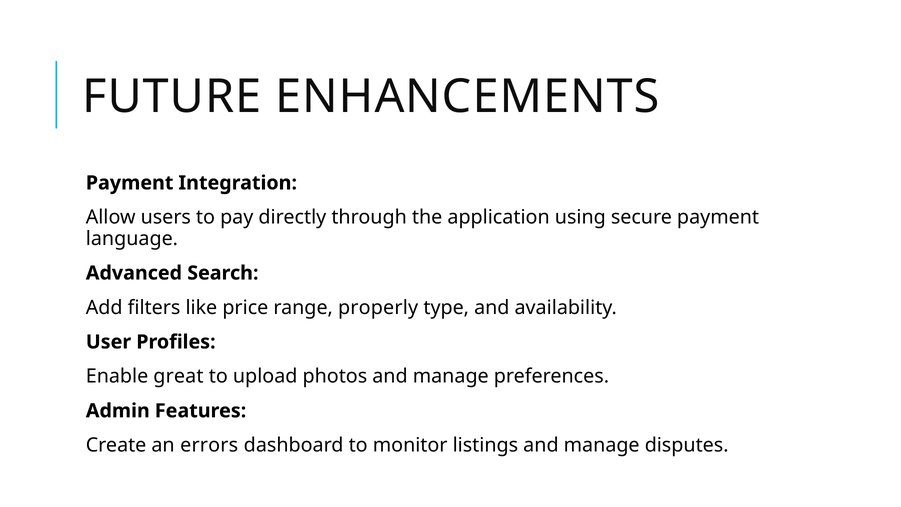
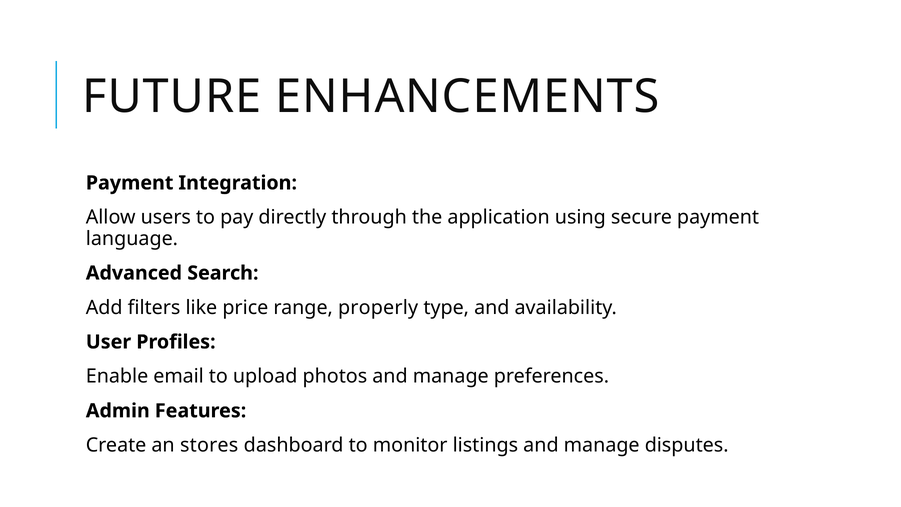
great: great -> email (179, 376)
errors: errors -> stores (209, 445)
